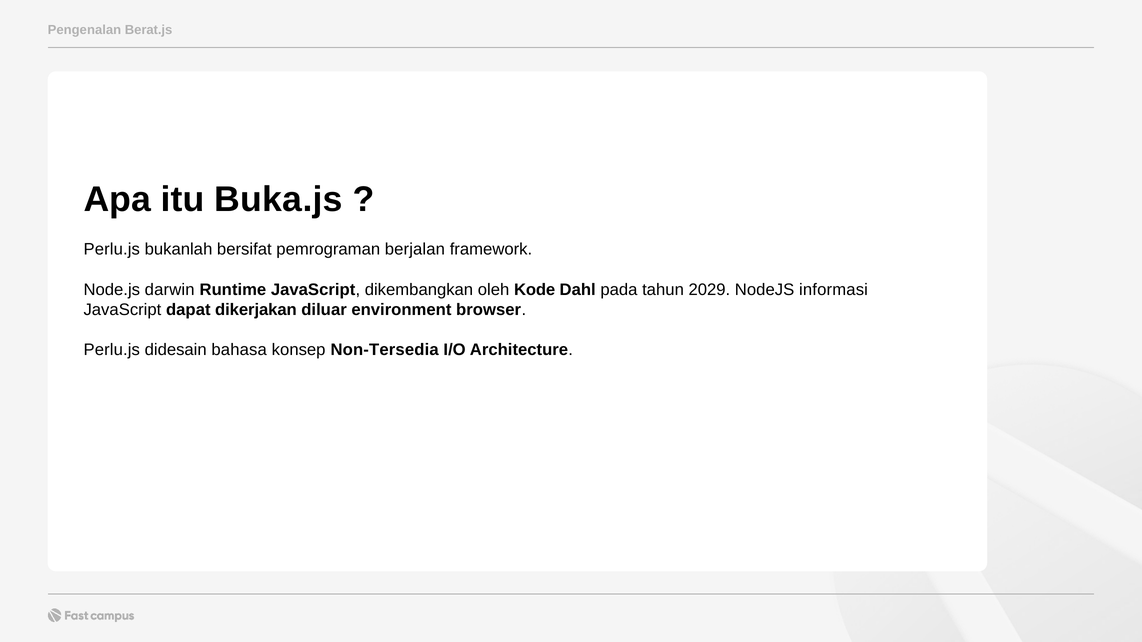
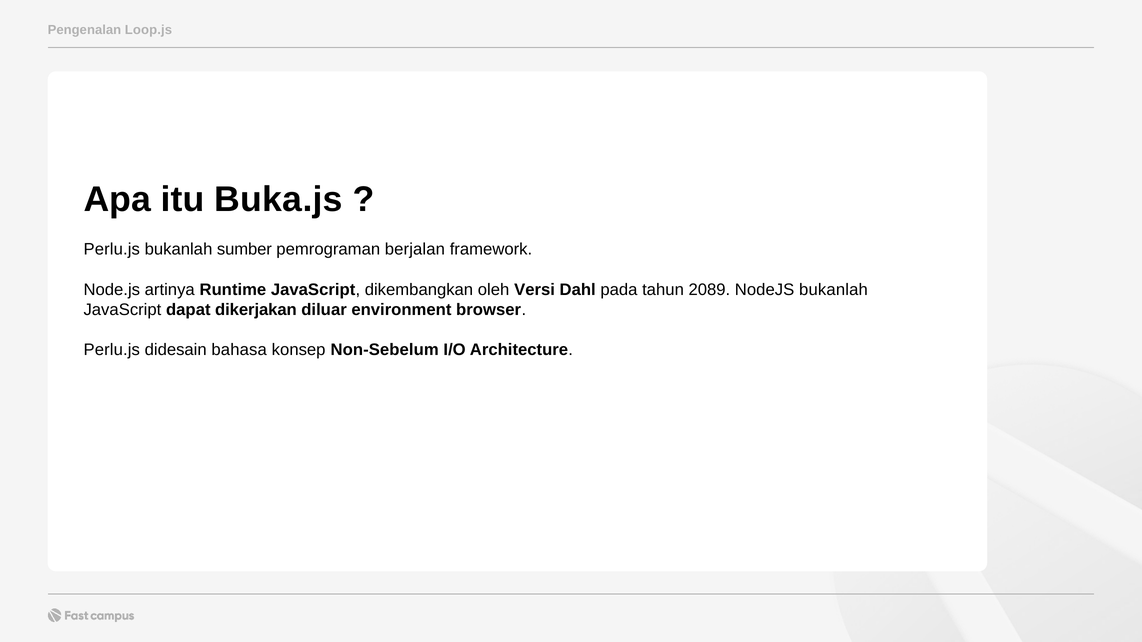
Berat.js: Berat.js -> Loop.js (148, 30)
bersifat: bersifat -> sumber (244, 250)
darwin: darwin -> artinya (170, 290)
Kode: Kode -> Versi (535, 290)
2029: 2029 -> 2089 (709, 290)
NodeJS informasi: informasi -> bukanlah (834, 290)
Non-Tersedia: Non-Tersedia -> Non-Sebelum (385, 350)
